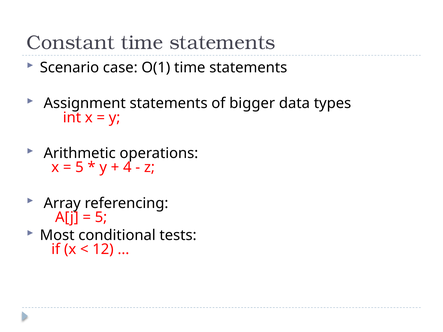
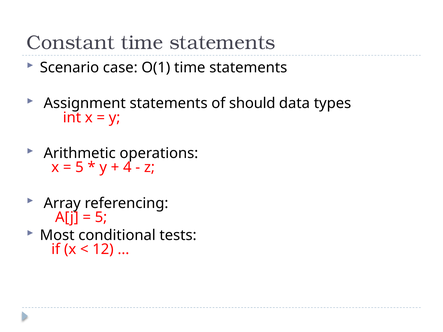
bigger: bigger -> should (252, 103)
